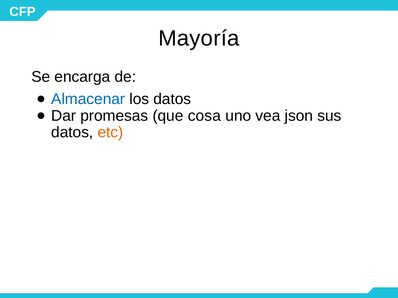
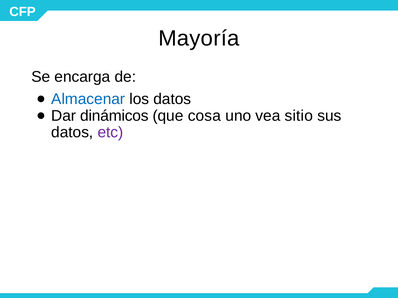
promesas: promesas -> dinámicos (114, 116)
json: json -> sitio (299, 116)
etc colour: orange -> purple (110, 133)
